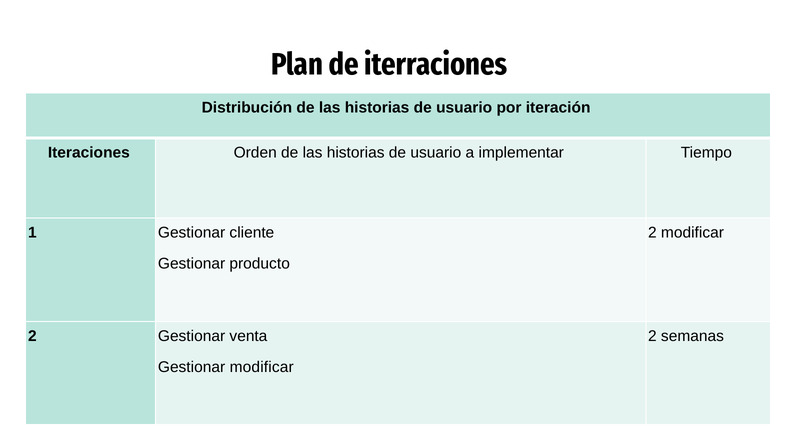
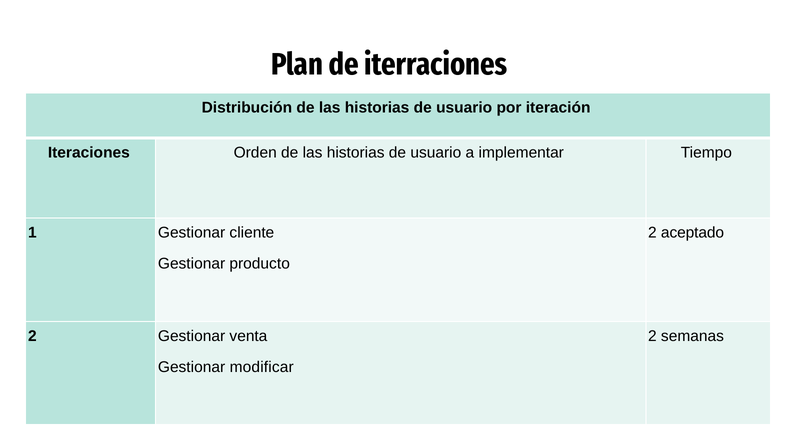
2 modificar: modificar -> aceptado (693, 233)
